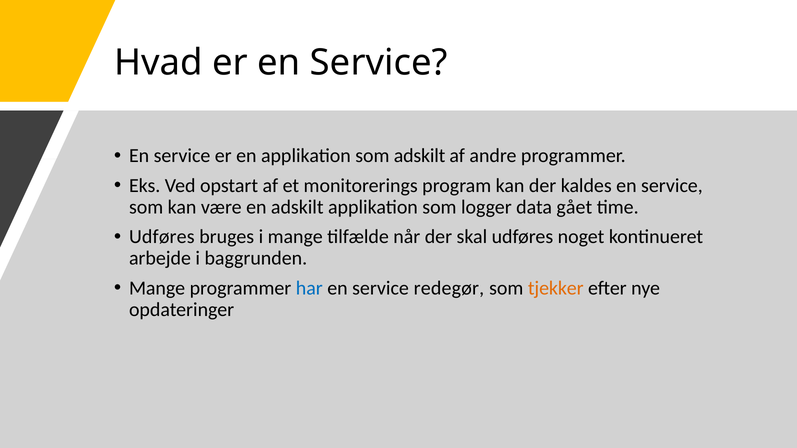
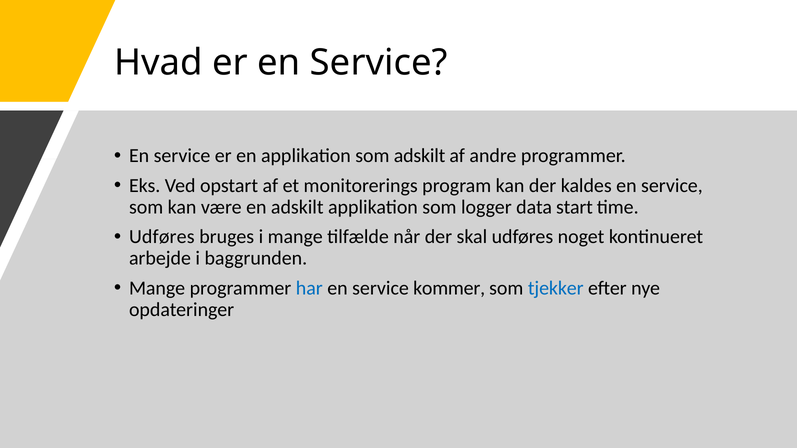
gået: gået -> start (574, 207)
redegør: redegør -> kommer (449, 288)
tjekker colour: orange -> blue (556, 288)
